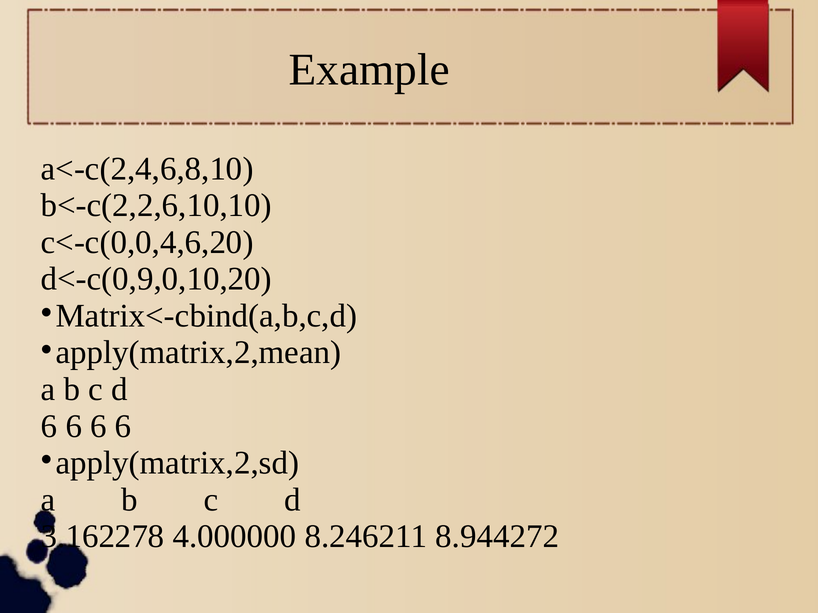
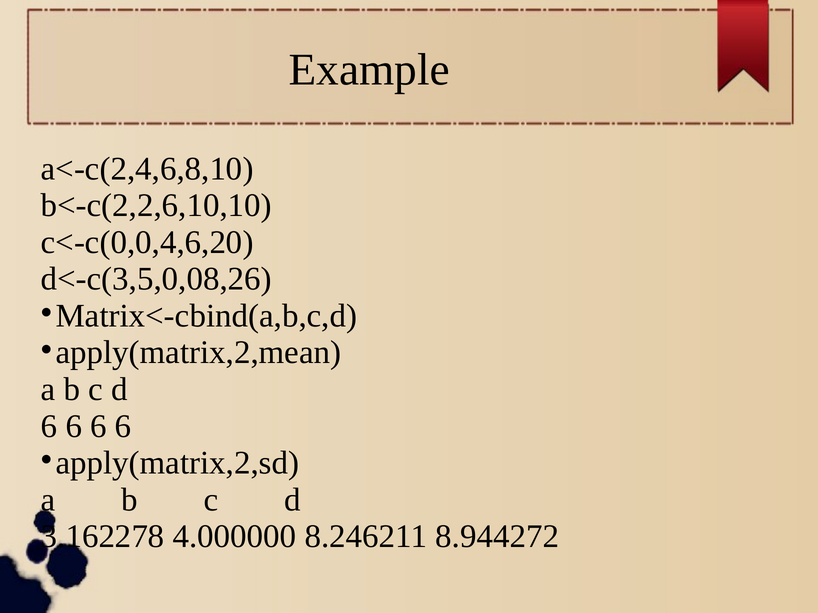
d<-c(0,9,0,10,20: d<-c(0,9,0,10,20 -> d<-c(3,5,0,08,26 (156, 279)
